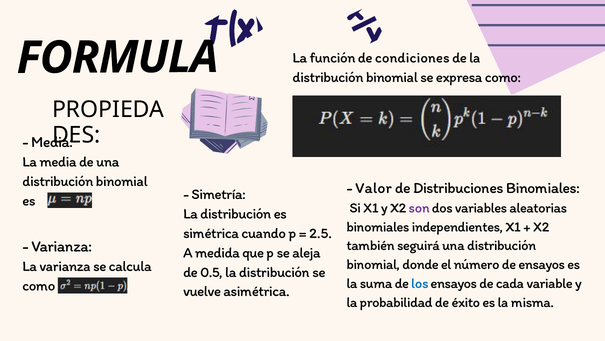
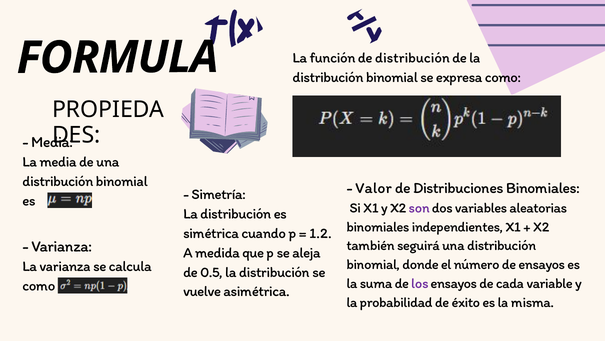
de condiciones: condiciones -> distribución (412, 58)
2.5: 2.5 -> 1.2 (320, 233)
los colour: blue -> purple (420, 283)
